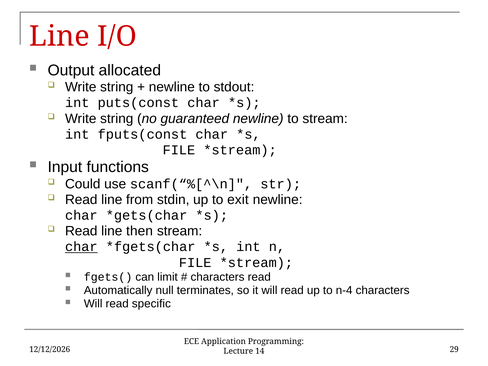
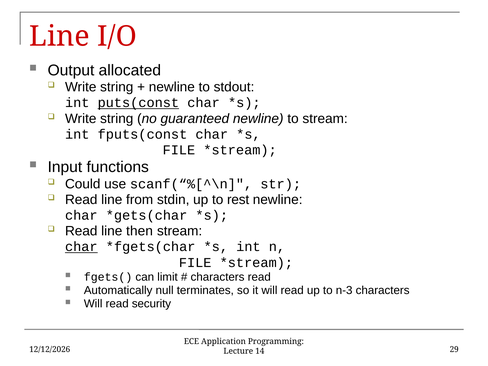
puts(const underline: none -> present (138, 103)
exit: exit -> rest (238, 200)
n-4: n-4 -> n-3 (344, 290)
specific: specific -> security (151, 304)
